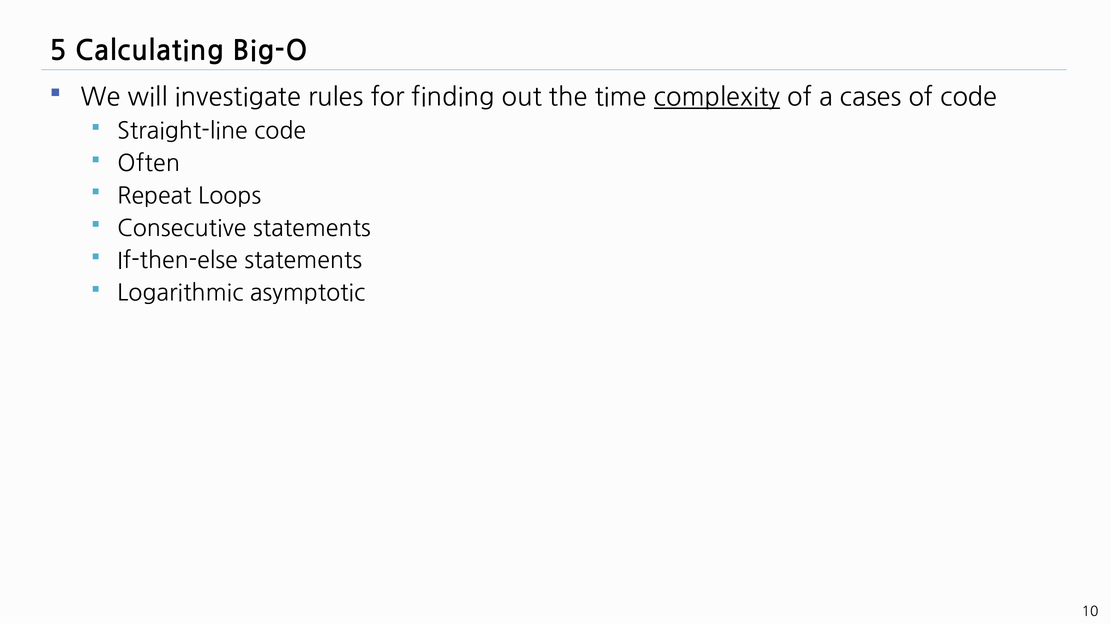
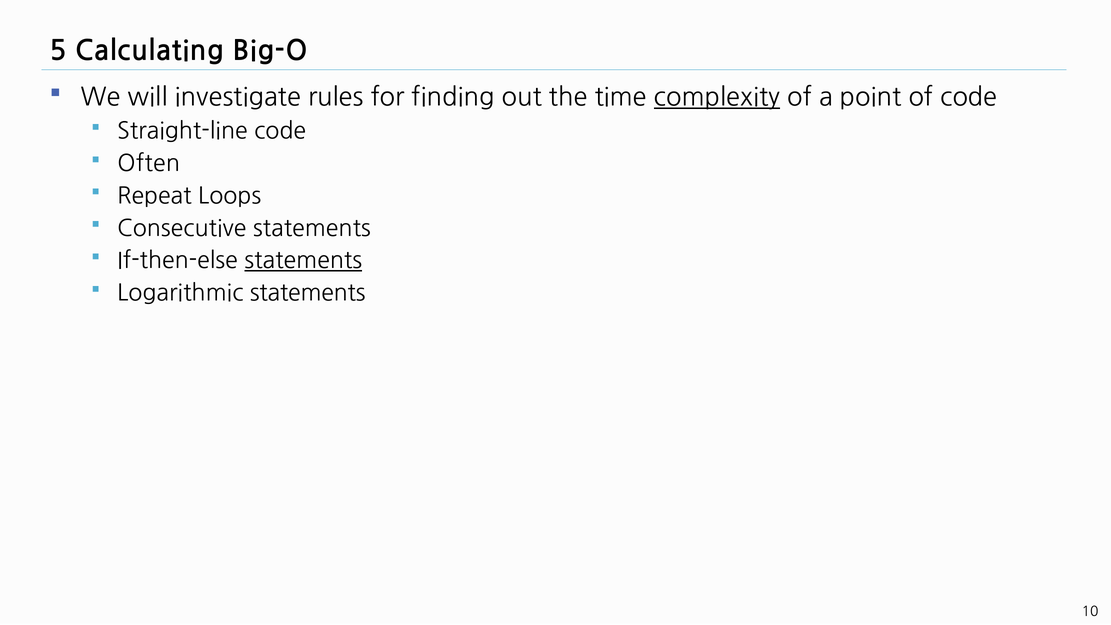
cases: cases -> point (871, 97)
statements underline: none -> present (303, 261)
Logarithmic asymptotic: asymptotic -> statements (308, 293)
